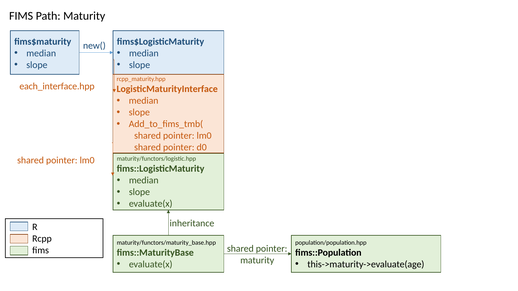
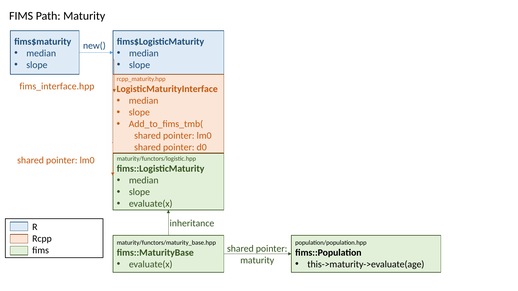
each_interface.hpp: each_interface.hpp -> fims_interface.hpp (57, 86)
